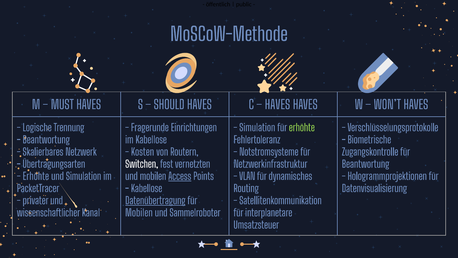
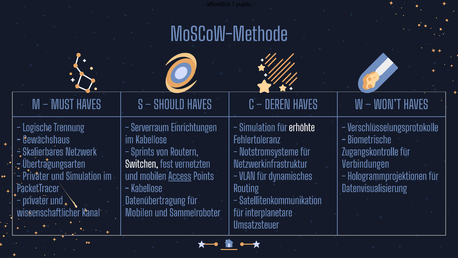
HAVES: HAVES -> DEREN (278, 105)
Fragerunde: Fragerunde -> Serverraum (150, 128)
erhöhte colour: light green -> white (302, 128)
Beantwortung: Beantwortung -> Gewächshaus (46, 140)
Kosten: Kosten -> Sprints (143, 152)
Beantwortung: Beantwortung -> Verbindungen (366, 164)
Erhöhte: Erhöhte -> Privater (36, 176)
Datenübertragung underline: present -> none (155, 201)
